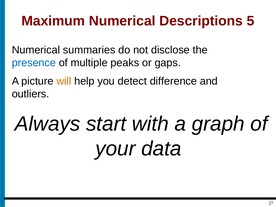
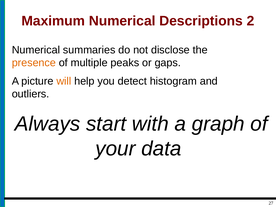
5: 5 -> 2 (250, 21)
presence colour: blue -> orange (34, 63)
difference: difference -> histogram (173, 81)
